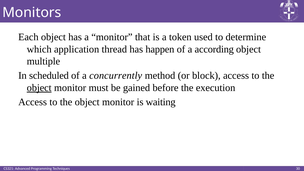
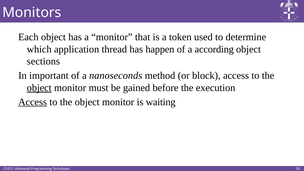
multiple: multiple -> sections (43, 61)
scheduled: scheduled -> important (49, 76)
concurrently: concurrently -> nanoseconds (116, 76)
Access underline: none -> present (33, 102)
